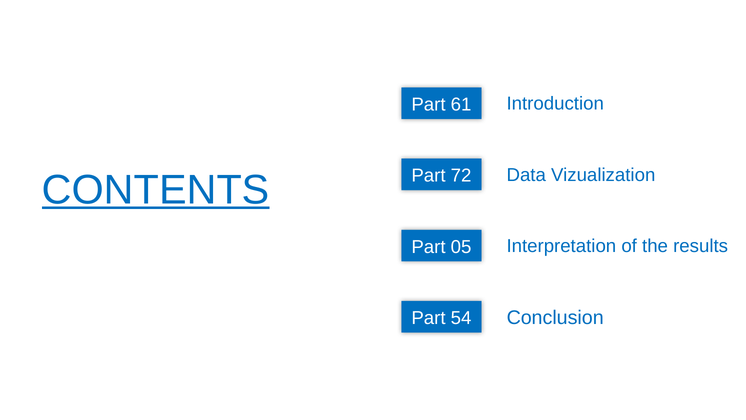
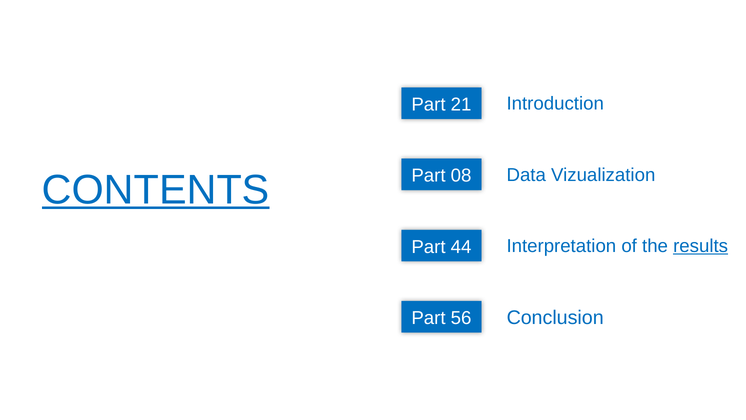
61: 61 -> 21 (461, 104)
72: 72 -> 08 (461, 176)
05: 05 -> 44 (461, 247)
results underline: none -> present (701, 246)
54: 54 -> 56 (461, 318)
